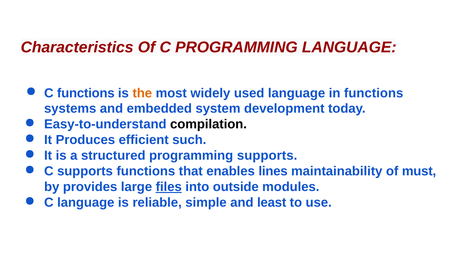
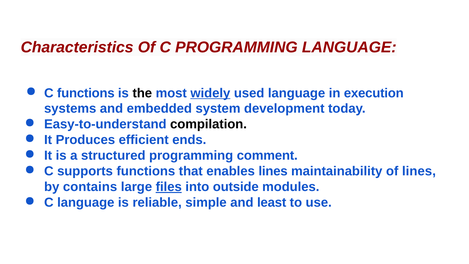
the colour: orange -> black (142, 93)
widely underline: none -> present (210, 93)
in functions: functions -> execution (374, 93)
such: such -> ends (189, 140)
programming supports: supports -> comment (267, 156)
of must: must -> lines (419, 171)
provides: provides -> contains (90, 187)
